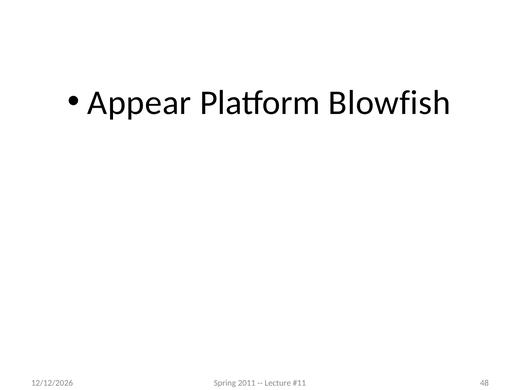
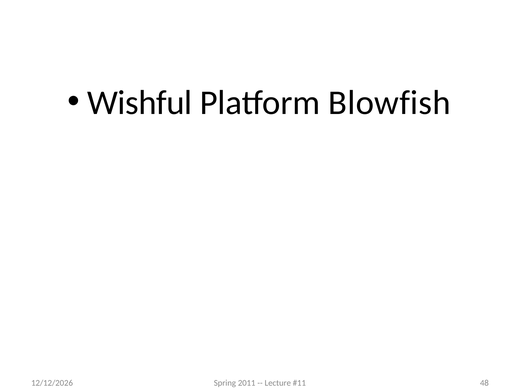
Appear: Appear -> Wishful (140, 103)
